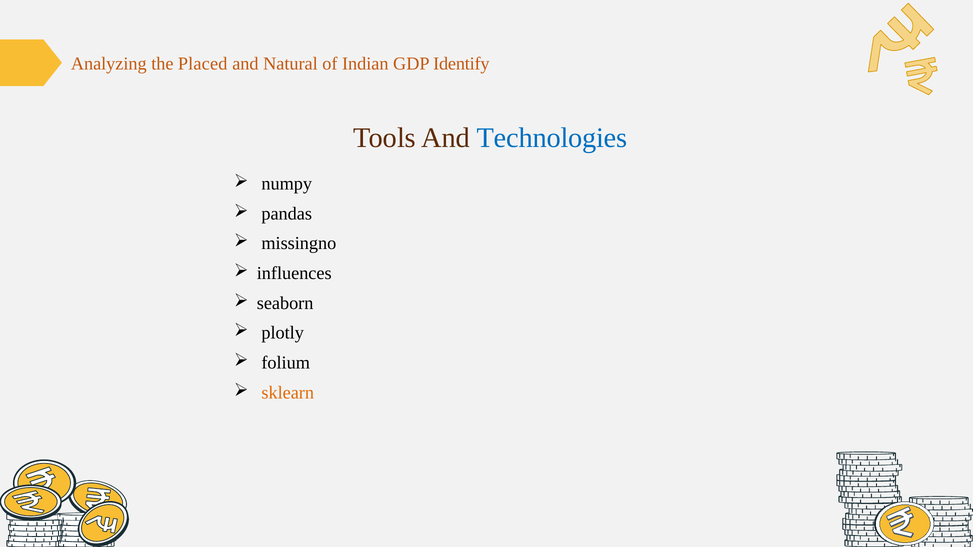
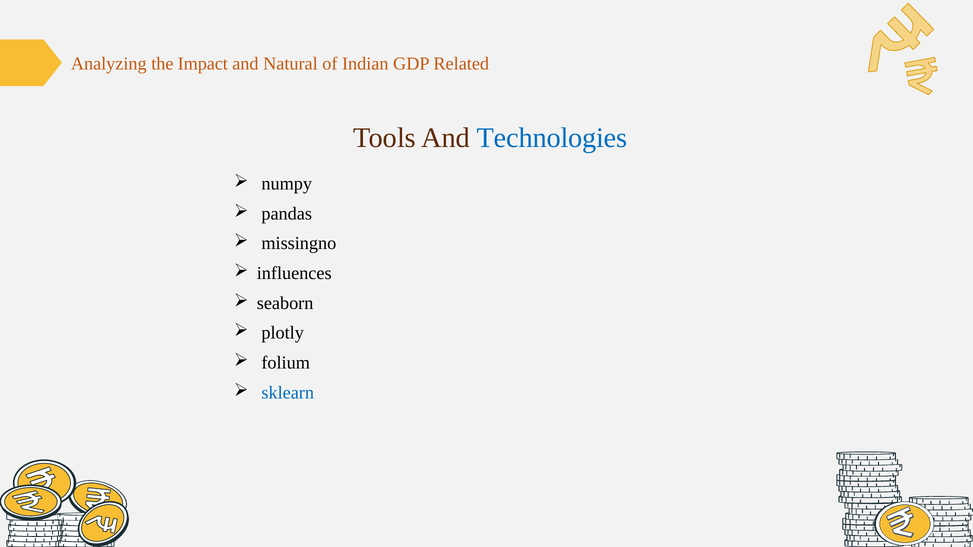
Placed: Placed -> Impact (203, 64)
Identify: Identify -> Related (461, 64)
sklearn colour: orange -> blue (288, 393)
